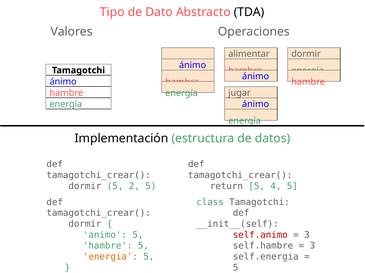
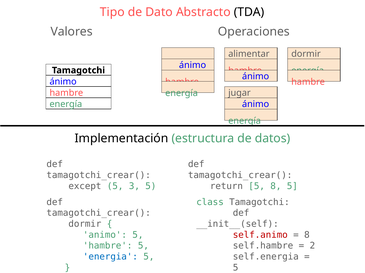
dormir: dormir -> except (85, 187)
2: 2 -> 3 (134, 187)
5 4: 4 -> 8 (276, 187)
3: 3 -> 8 (307, 235)
3: 3 -> 2 (312, 246)
energia colour: orange -> blue (110, 257)
